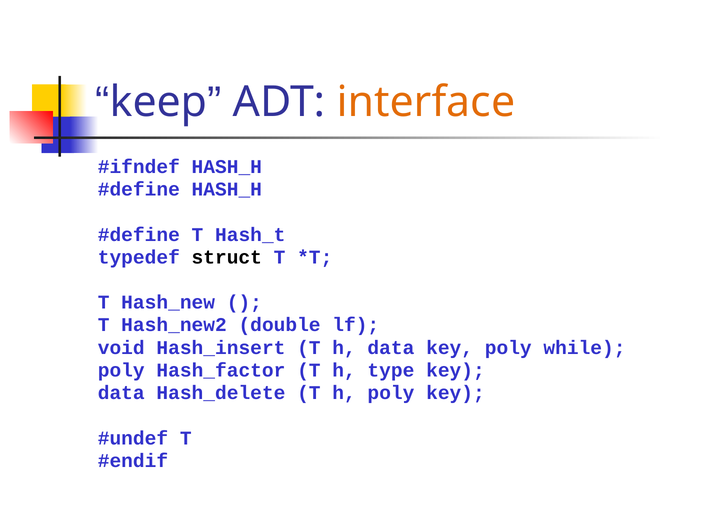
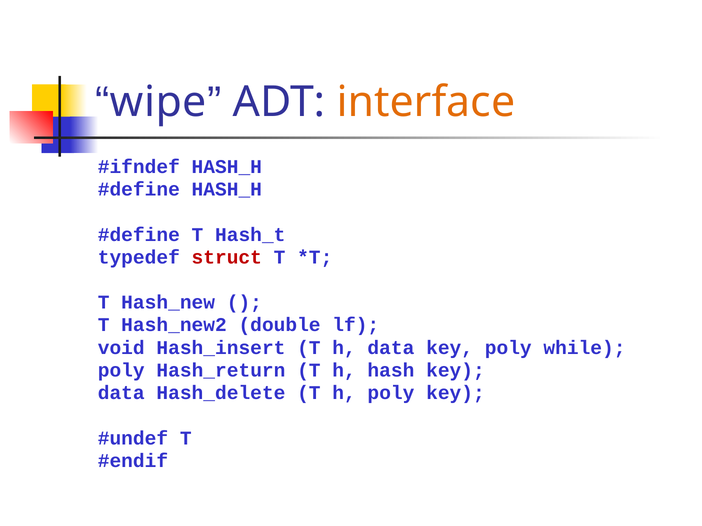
keep: keep -> wipe (158, 102)
struct colour: black -> red (227, 257)
Hash_factor: Hash_factor -> Hash_return (221, 371)
type: type -> hash (391, 371)
